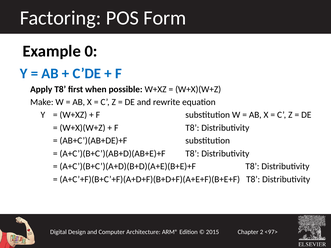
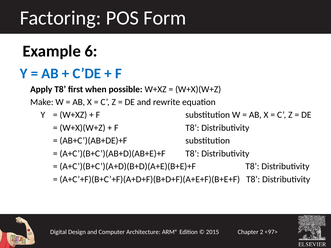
0: 0 -> 6 (91, 51)
